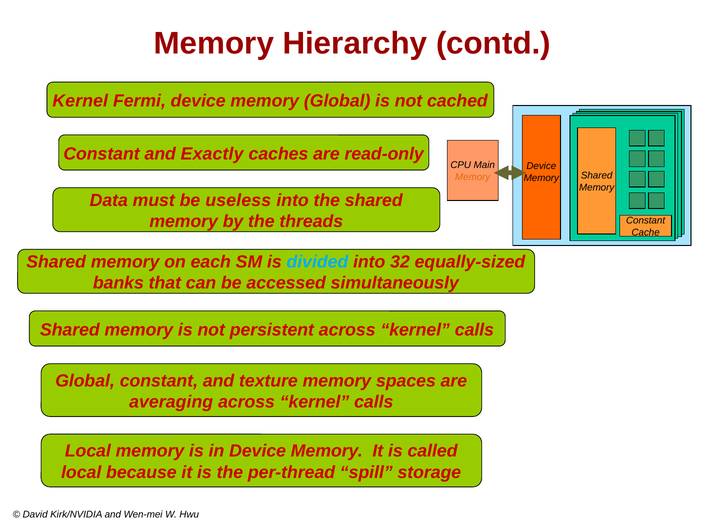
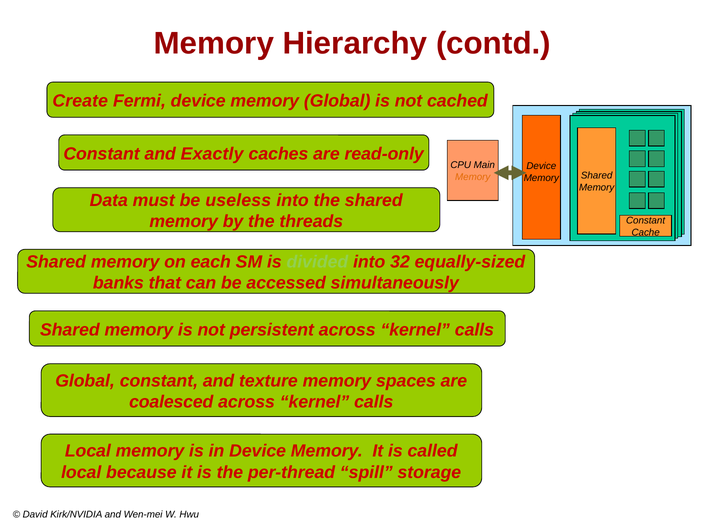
Kernel: Kernel -> Create (80, 101)
divided colour: light blue -> light green (317, 262)
averaging: averaging -> coalesced (171, 402)
